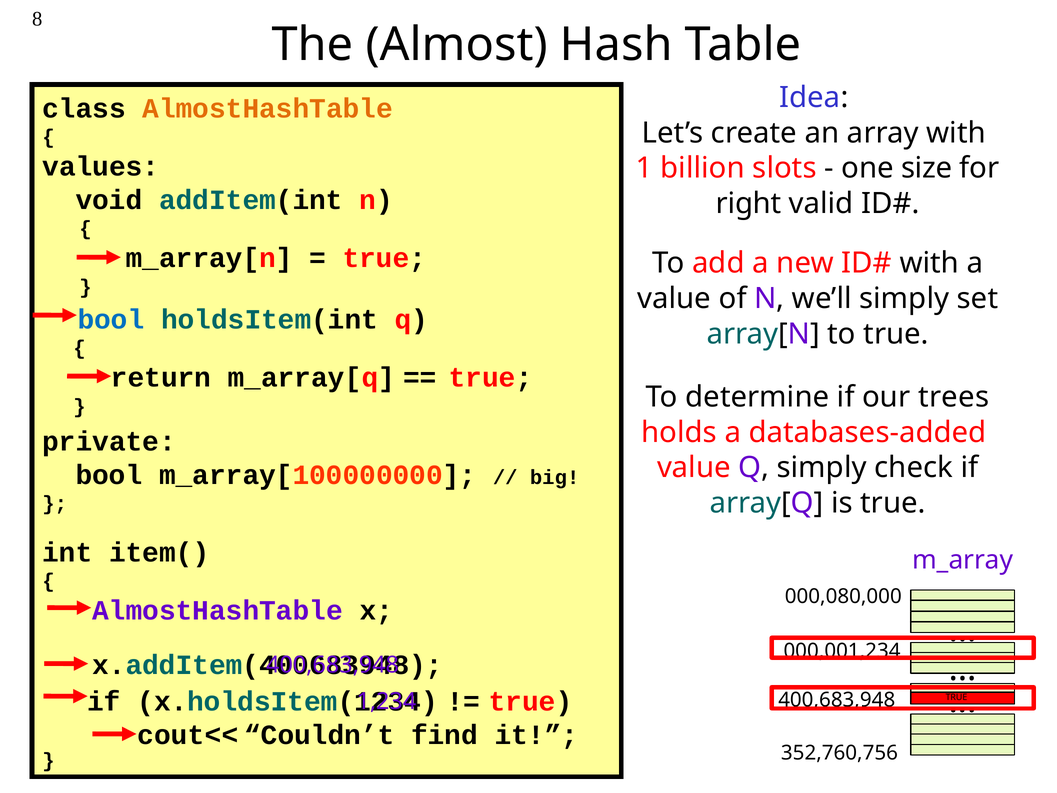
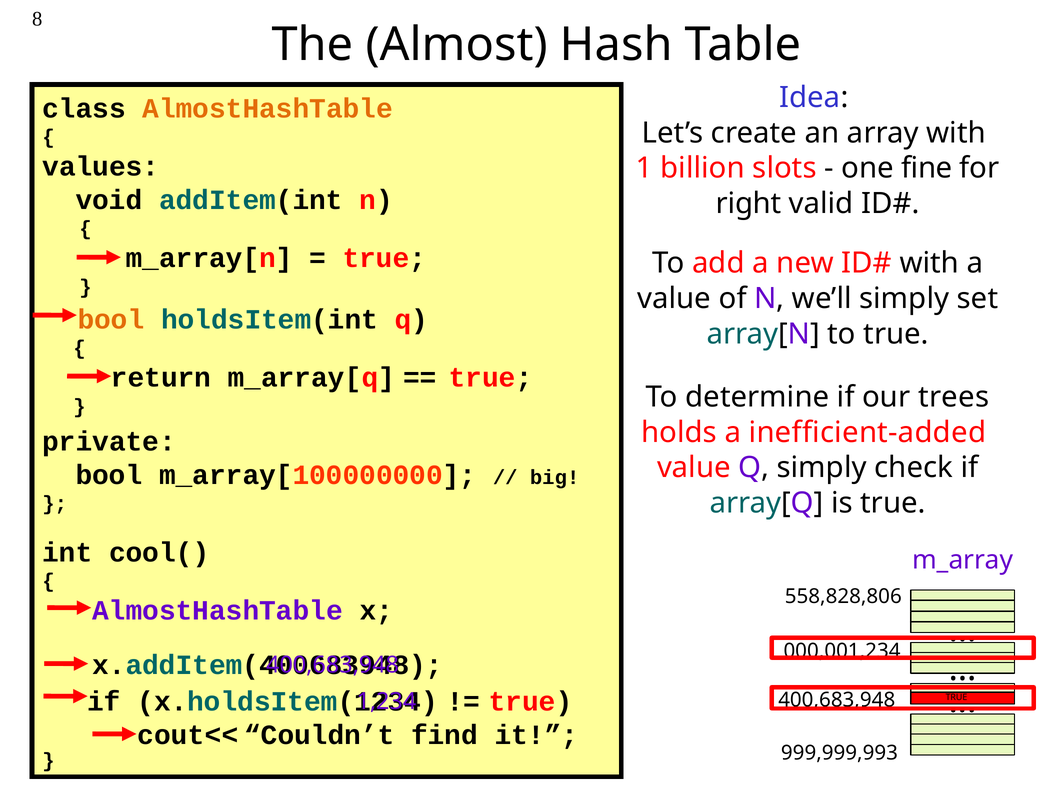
size: size -> fine (927, 168)
bool colour: blue -> orange (111, 320)
databases-added: databases-added -> inefficient-added (867, 432)
item(: item( -> cool( (159, 552)
000,080,000: 000,080,000 -> 558,828,806 (843, 596)
352,760,756: 352,760,756 -> 999,999,993 (839, 753)
